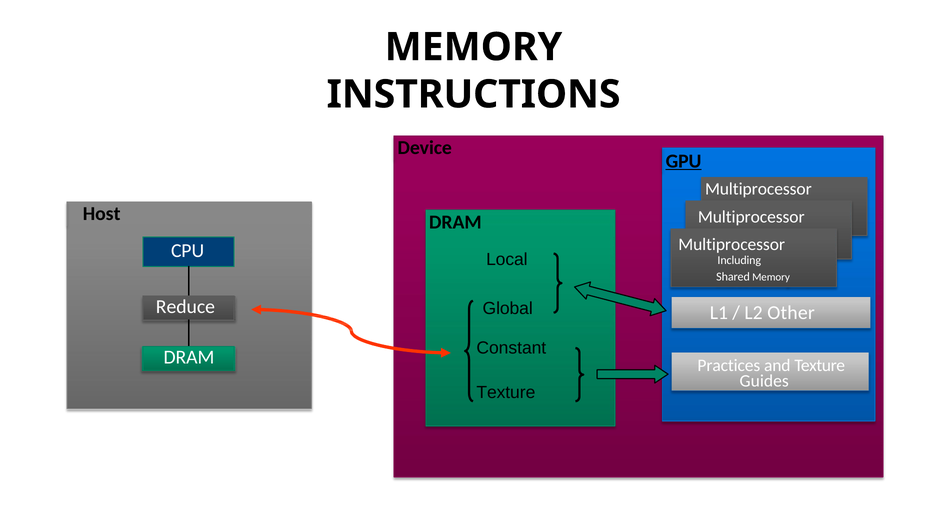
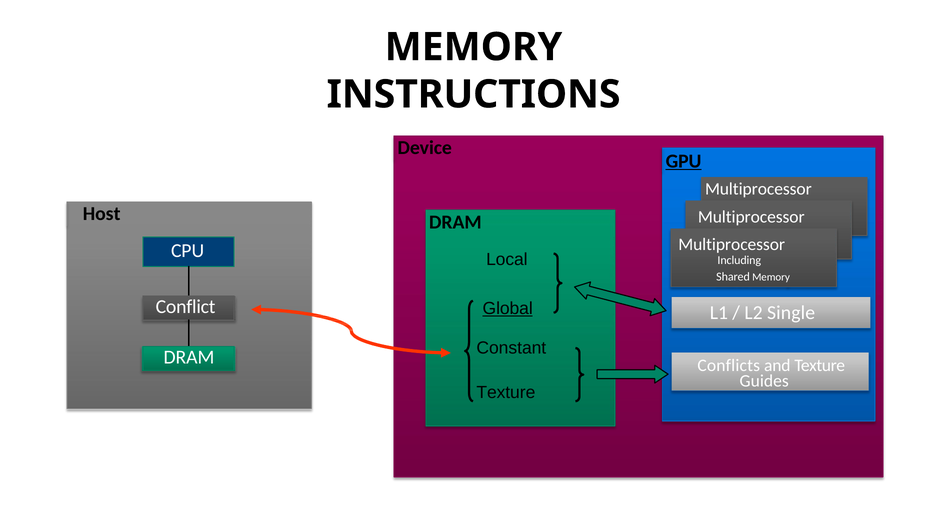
Reduce: Reduce -> Conflict (186, 307)
Global underline: none -> present (508, 309)
Other: Other -> Single (791, 313)
Practices: Practices -> Conflicts (729, 366)
